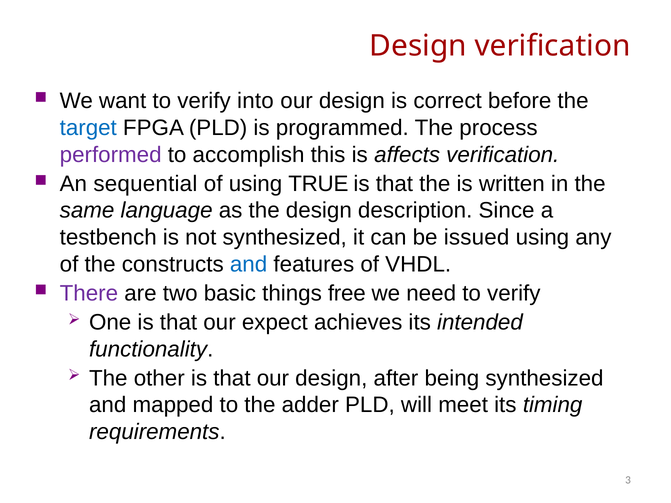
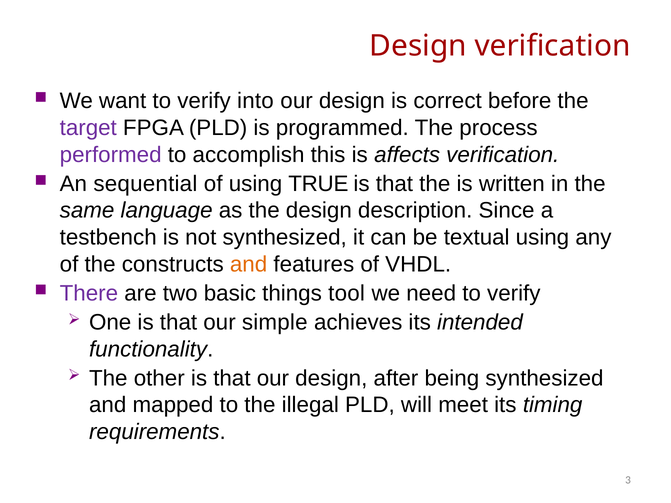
target colour: blue -> purple (88, 128)
issued: issued -> textual (477, 238)
and colour: blue -> orange (249, 264)
free: free -> tool (347, 293)
expect: expect -> simple (275, 323)
adder: adder -> illegal (310, 405)
